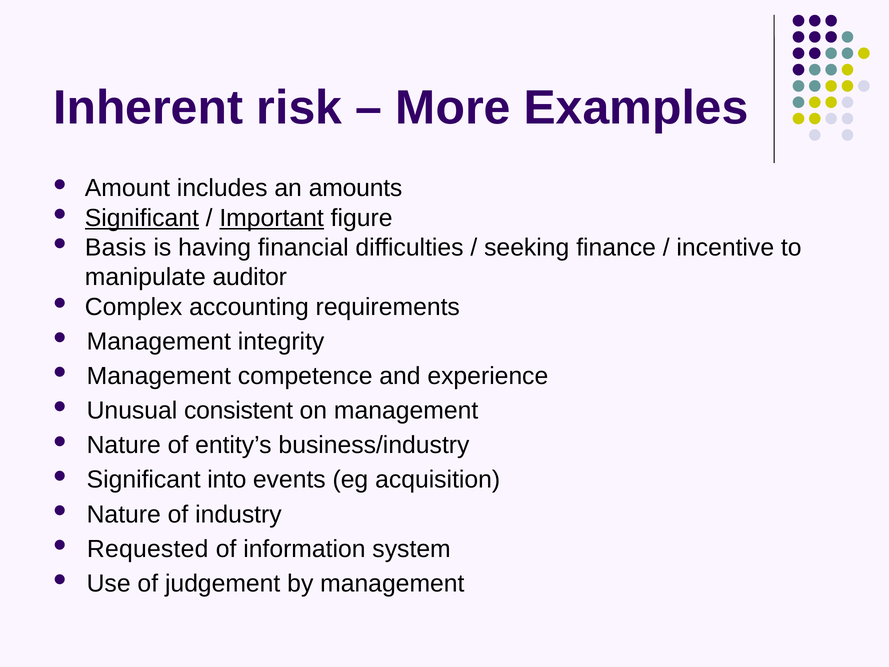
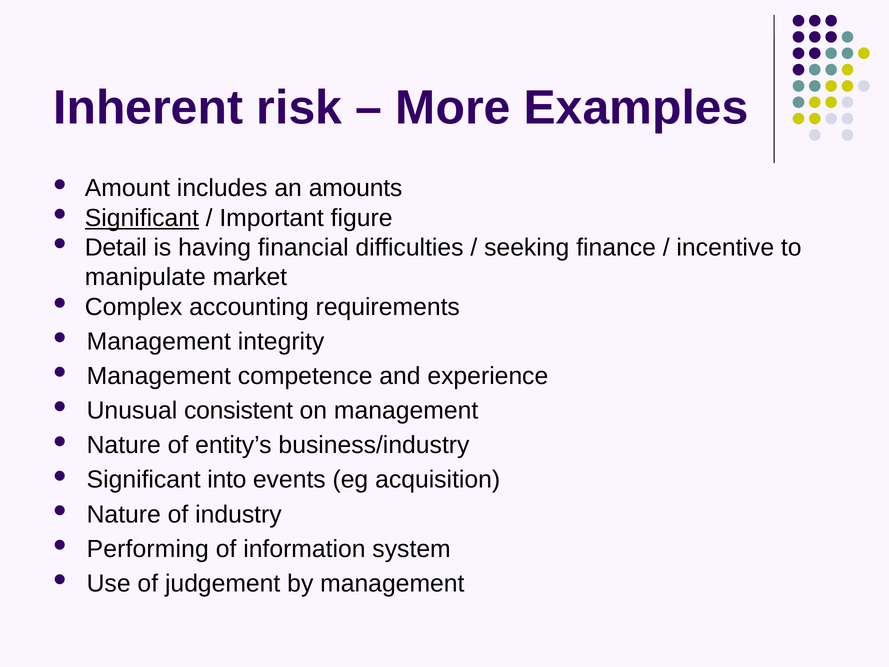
Important underline: present -> none (272, 218)
Basis: Basis -> Detail (116, 247)
auditor: auditor -> market (250, 277)
Requested: Requested -> Performing (148, 549)
